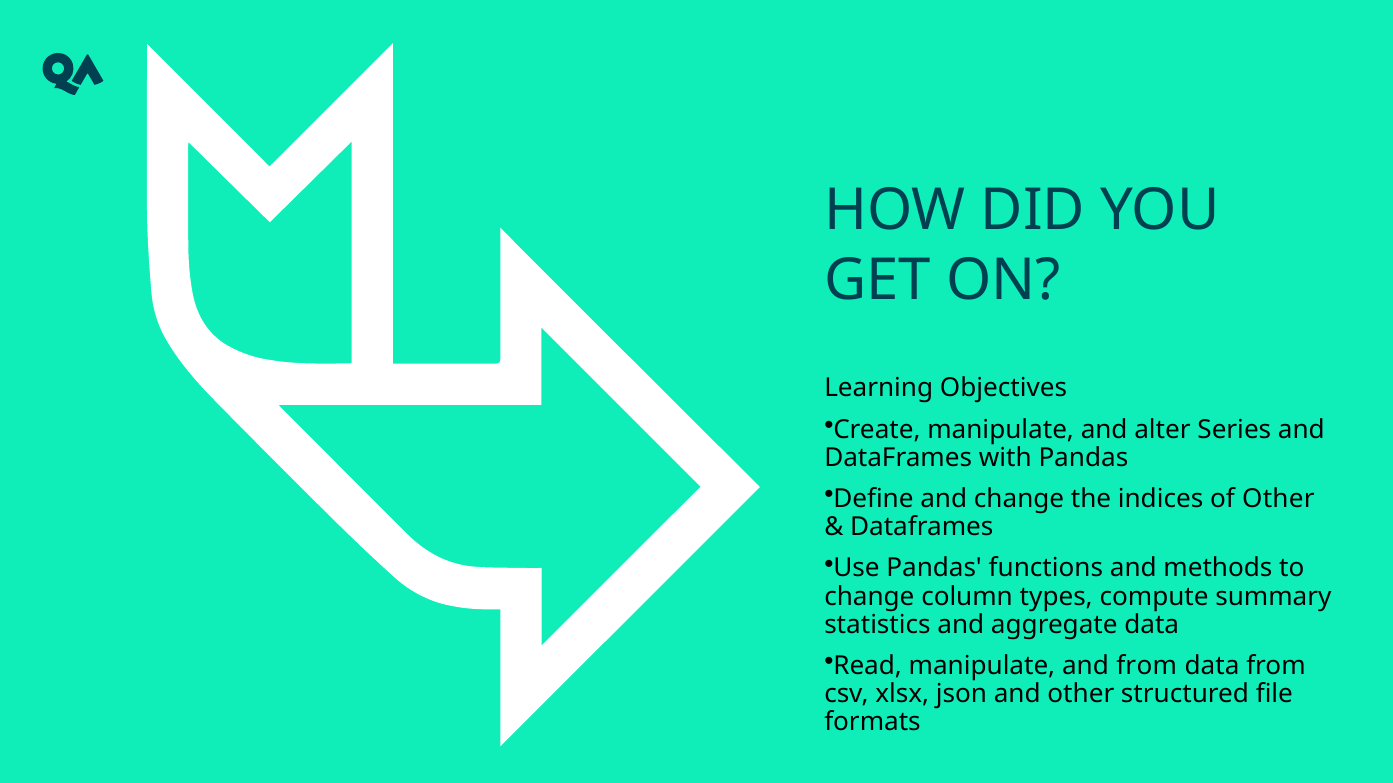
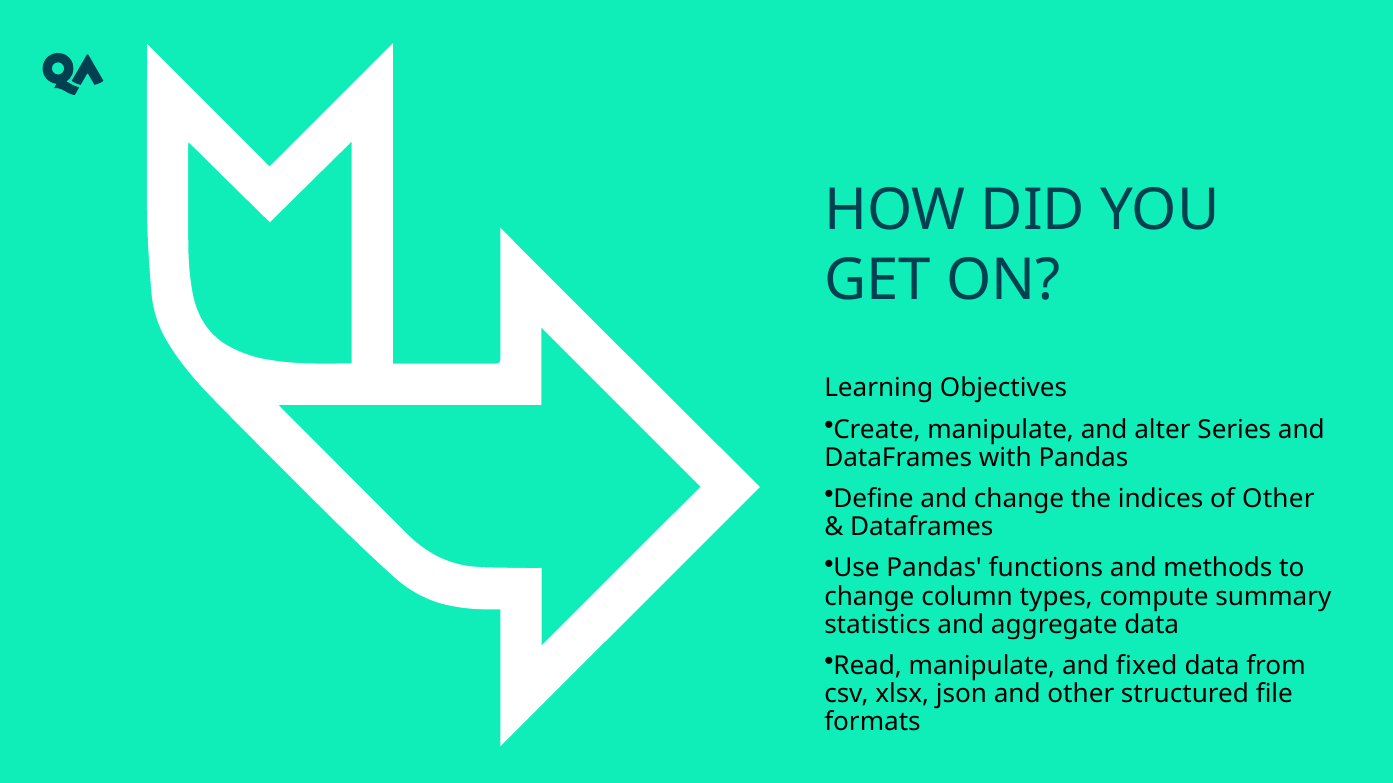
and from: from -> fixed (1147, 666)
